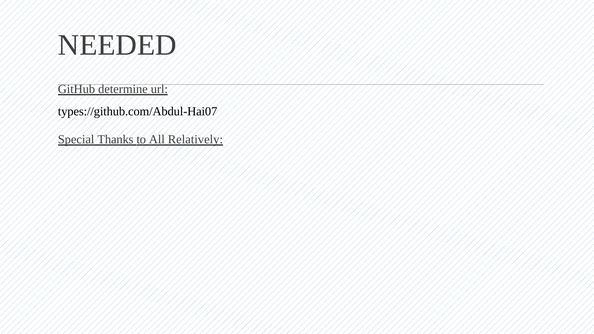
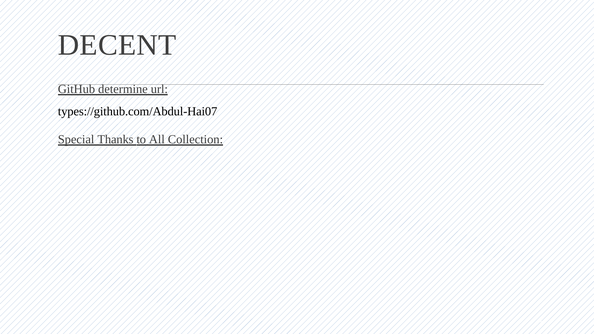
NEEDED: NEEDED -> DECENT (117, 45)
Relatively: Relatively -> Collection (195, 140)
